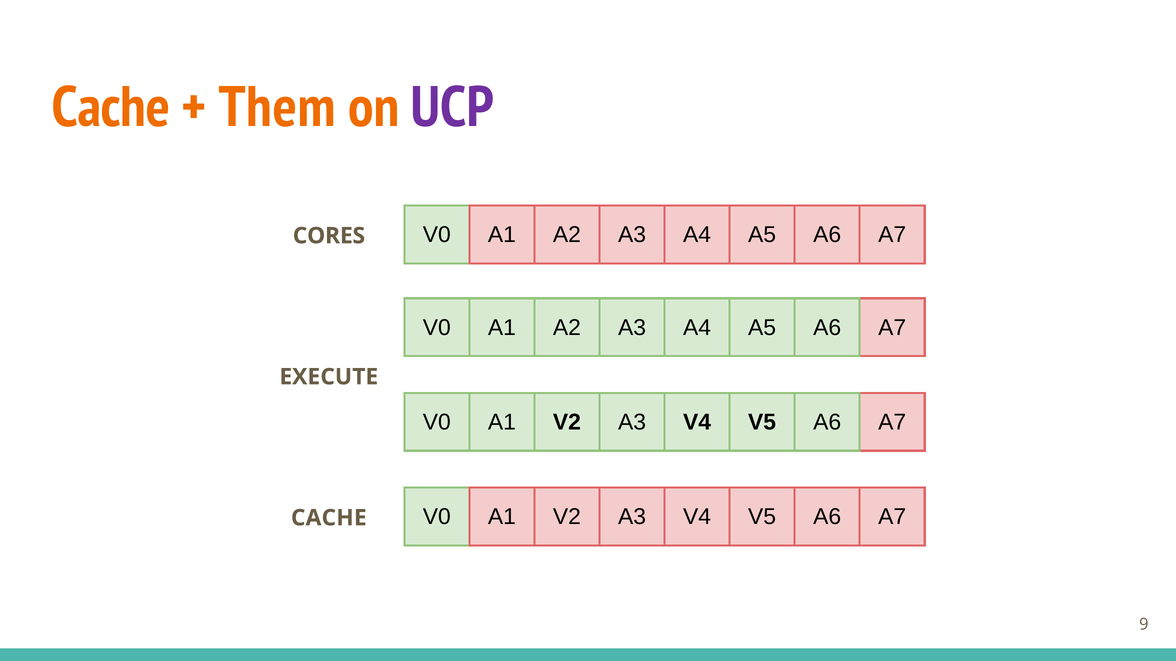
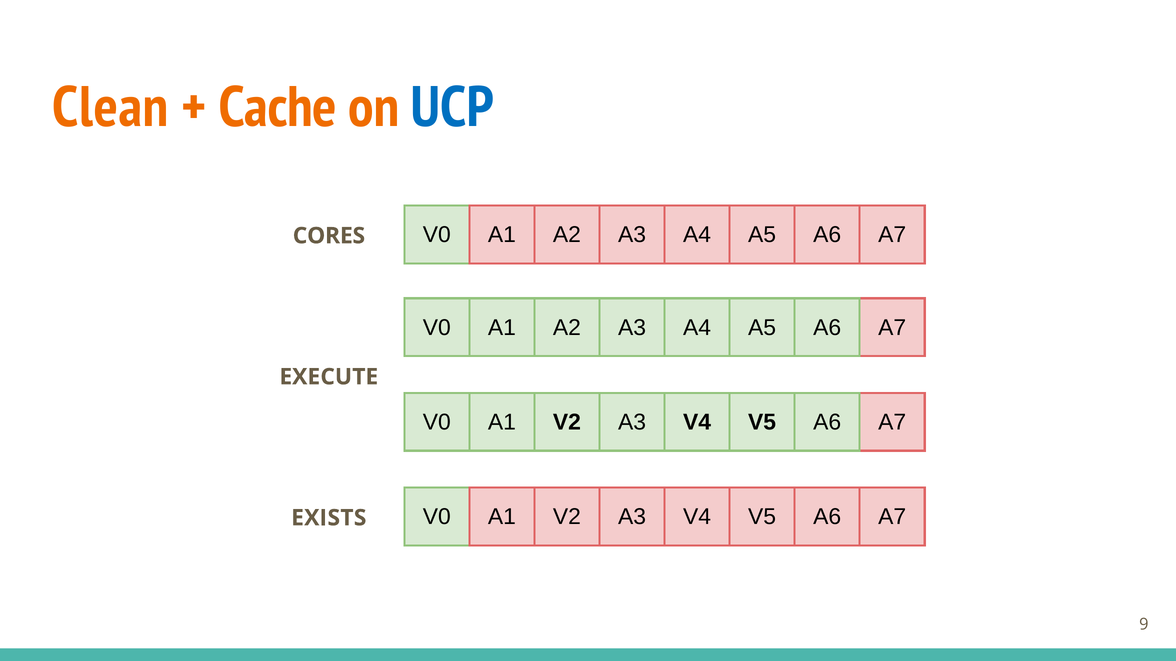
Cache: Cache -> Clean (111, 107)
Them: Them -> Cache (278, 107)
UCP colour: purple -> blue (452, 107)
CACHE: CACHE -> EXISTS (329, 518)
